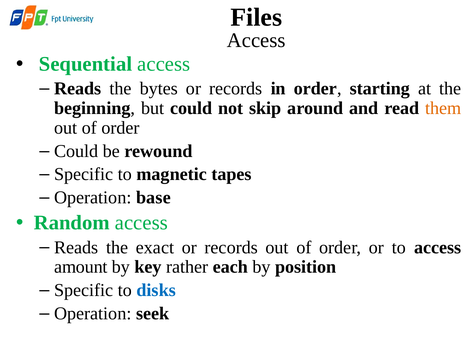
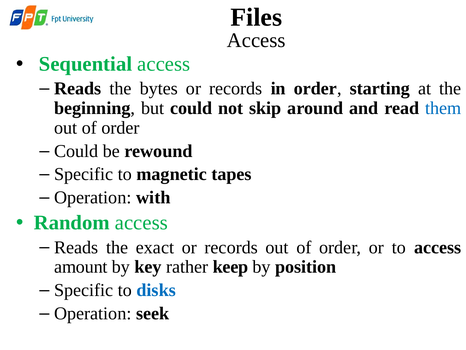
them colour: orange -> blue (443, 108)
base: base -> with (153, 197)
each: each -> keep (231, 267)
